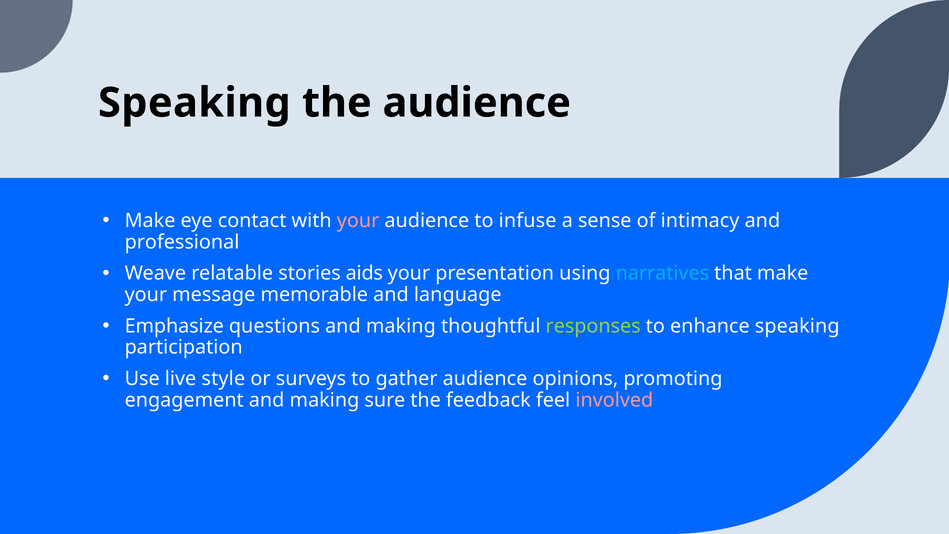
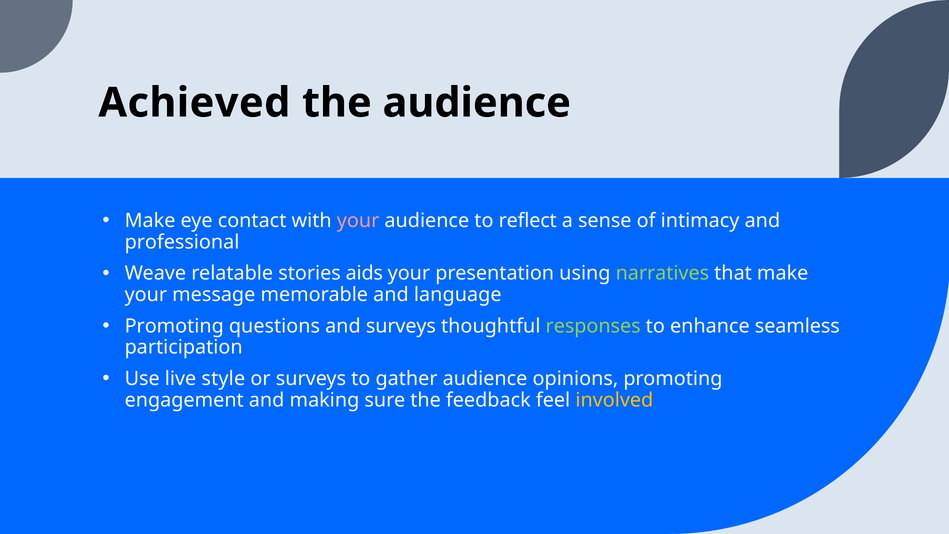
Speaking: Speaking -> Achieved (194, 103)
infuse: infuse -> reflect (528, 221)
narratives colour: light blue -> light green (662, 273)
Emphasize: Emphasize -> Promoting (174, 326)
questions and making: making -> surveys (401, 326)
enhance speaking: speaking -> seamless (797, 326)
involved colour: pink -> yellow (614, 400)
